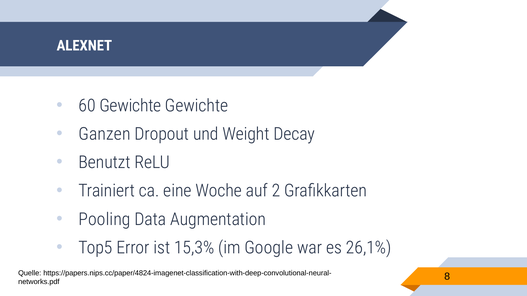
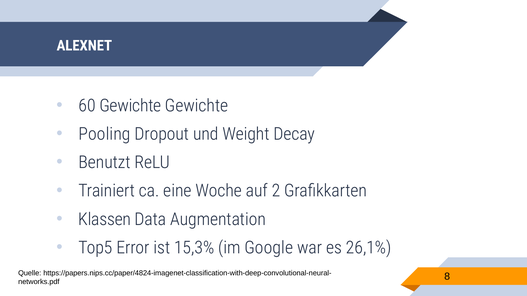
Ganzen: Ganzen -> Pooling (105, 134)
Pooling: Pooling -> Klassen (105, 220)
